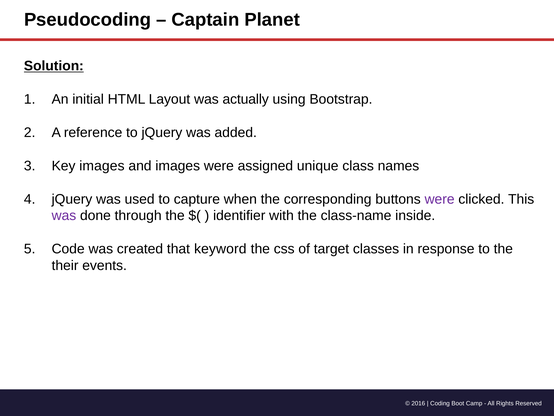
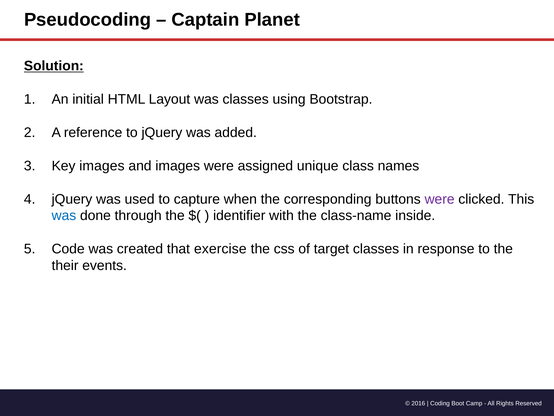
was actually: actually -> classes (246, 99)
was colour: purple -> blue (64, 215)
keyword: keyword -> exercise (220, 249)
